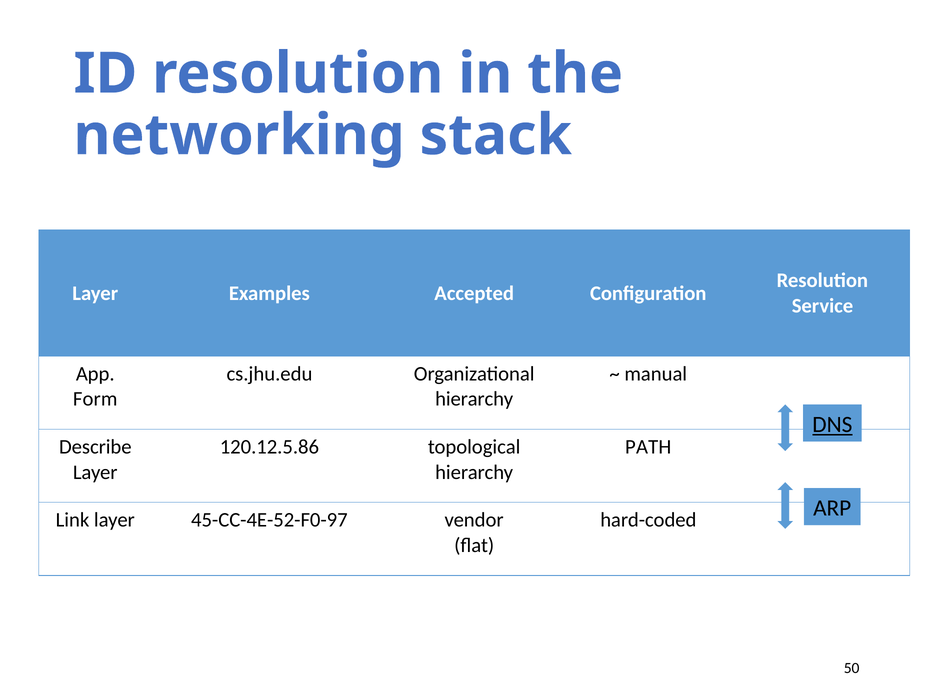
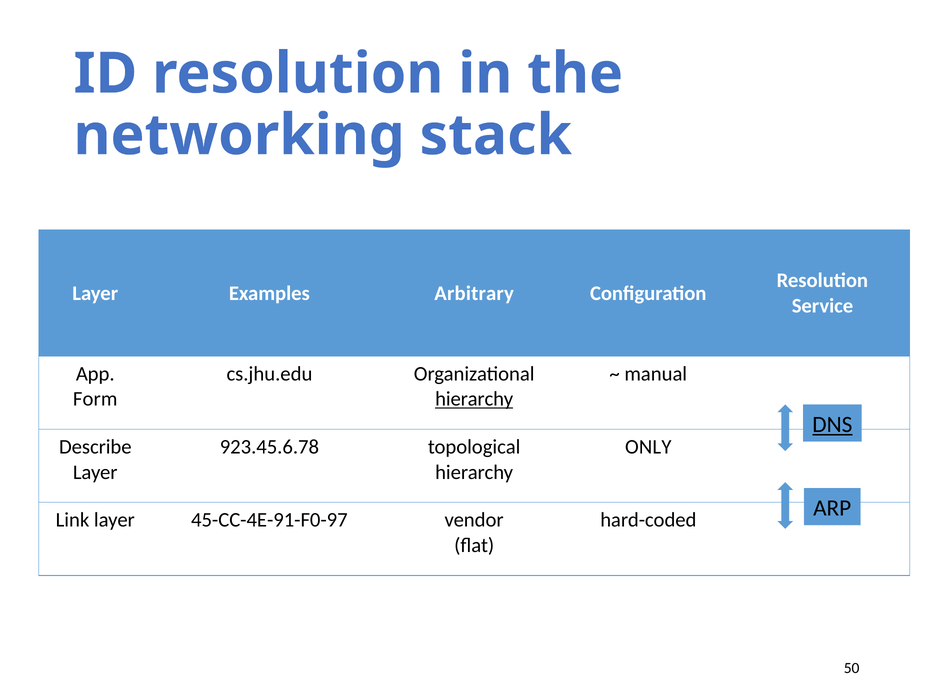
Accepted: Accepted -> Arbitrary (474, 293)
hierarchy underline: none -> present (474, 399)
120.12.5.86: 120.12.5.86 -> 923.45.6.78 (269, 447)
PATH: PATH -> ONLY (648, 447)
45-CC-4E-52-F0-97: 45-CC-4E-52-F0-97 -> 45-CC-4E-91-F0-97 (269, 520)
